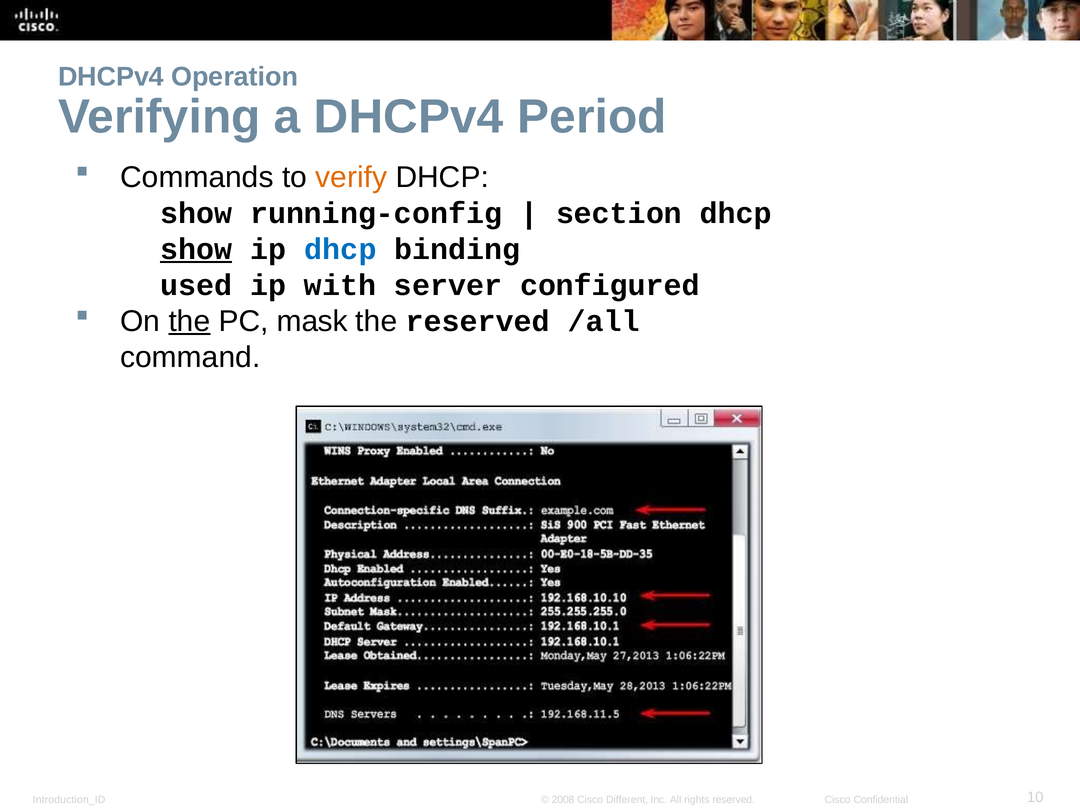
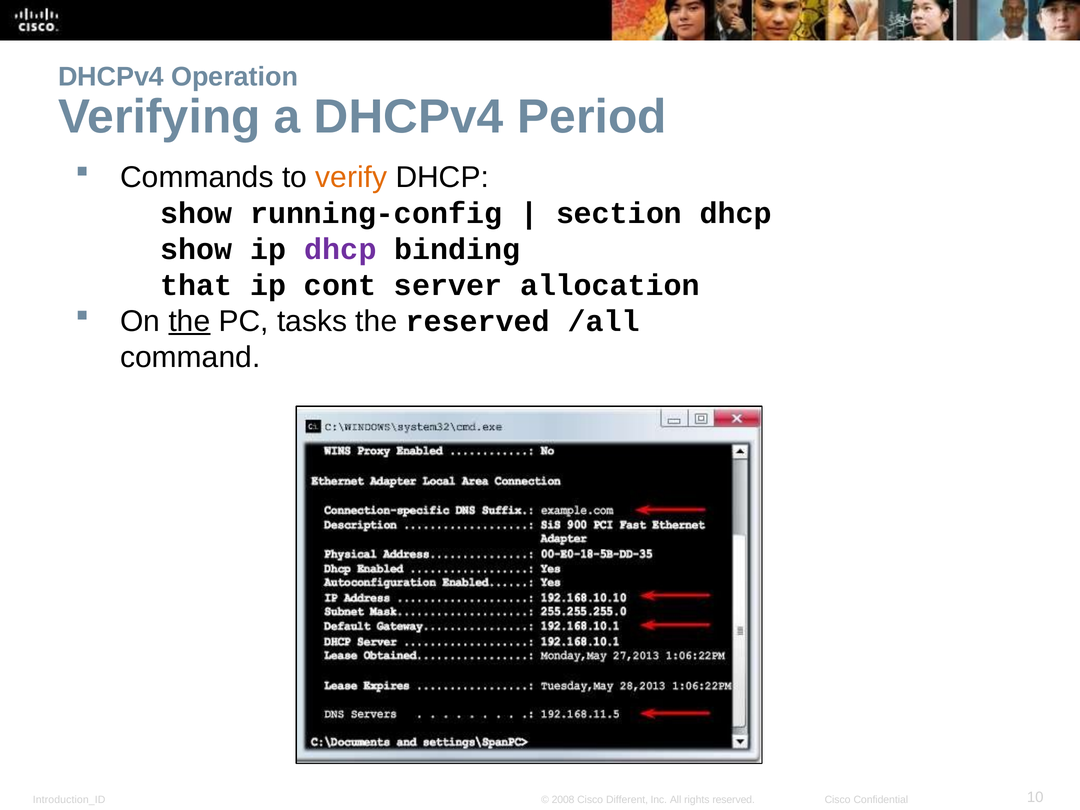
show underline: present -> none (196, 249)
dhcp colour: blue -> purple (340, 249)
used: used -> that (196, 285)
with: with -> cont (340, 285)
configured: configured -> allocation (610, 285)
mask: mask -> tasks (312, 321)
